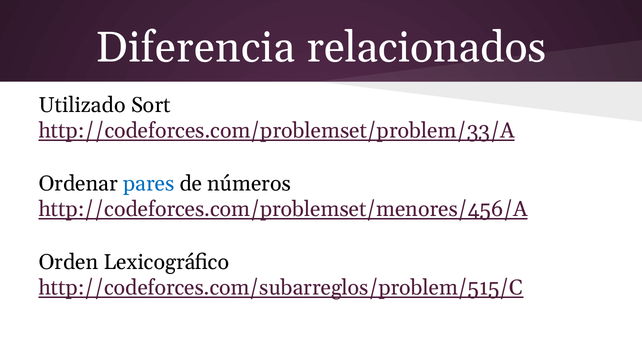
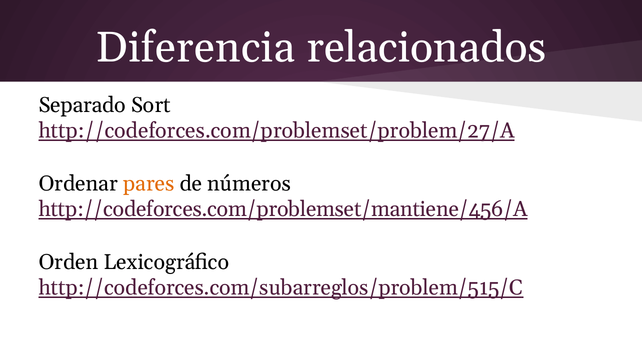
Utilizado: Utilizado -> Separado (82, 105)
http://codeforces.com/problemset/problem/33/A: http://codeforces.com/problemset/problem/33/A -> http://codeforces.com/problemset/problem/27/A (276, 131)
pares colour: blue -> orange (149, 184)
http://codeforces.com/problemset/menores/456/A: http://codeforces.com/problemset/menores/456/A -> http://codeforces.com/problemset/mantiene/456/A (283, 209)
